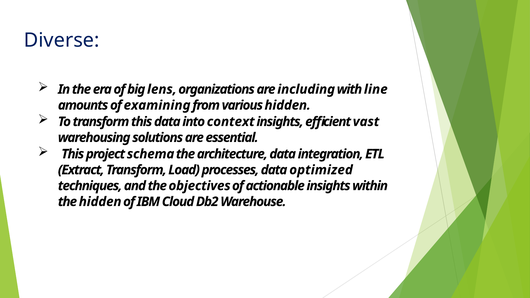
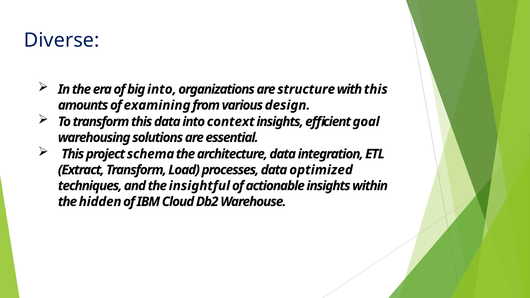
big lens: lens -> into (162, 89)
including: including -> structure (306, 89)
with line: line -> this (376, 89)
various hidden: hidden -> design (288, 105)
vast: vast -> goal (366, 122)
objectives: objectives -> insightful (199, 186)
